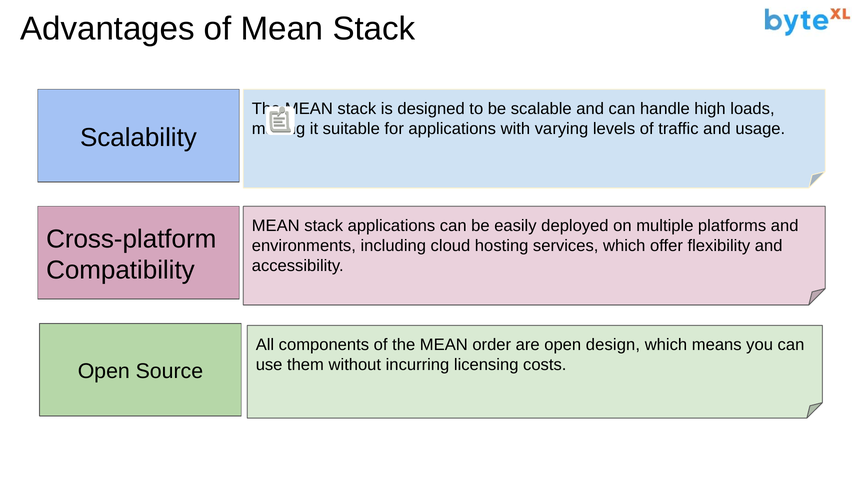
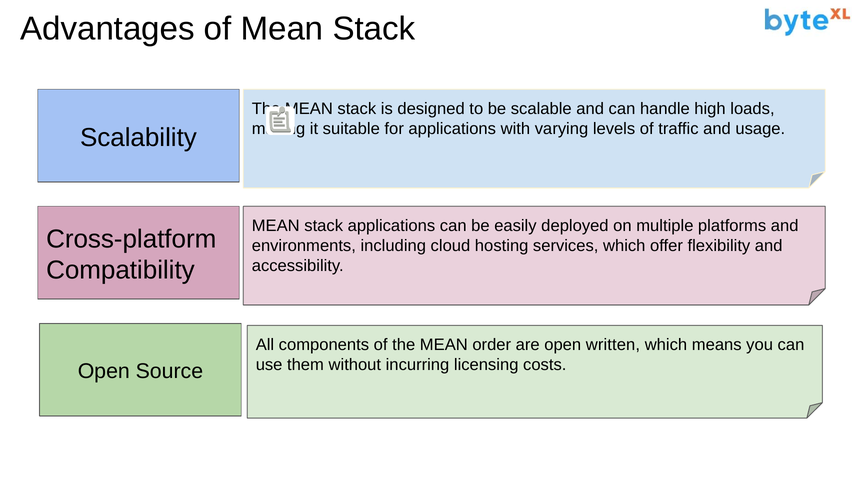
design: design -> written (613, 345)
